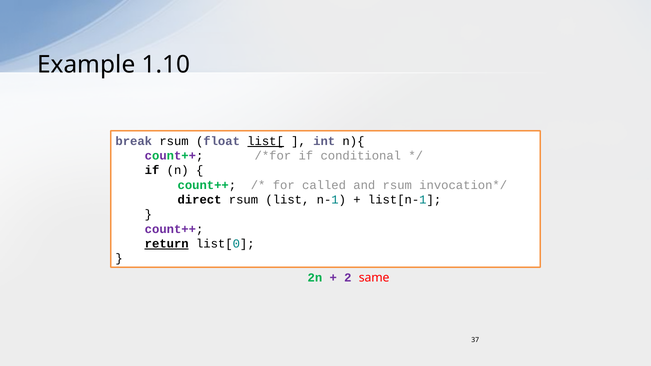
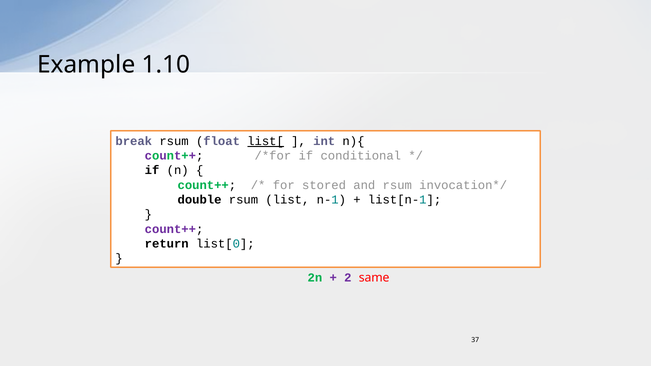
called: called -> stored (324, 185)
direct: direct -> double (200, 200)
return underline: present -> none (167, 244)
